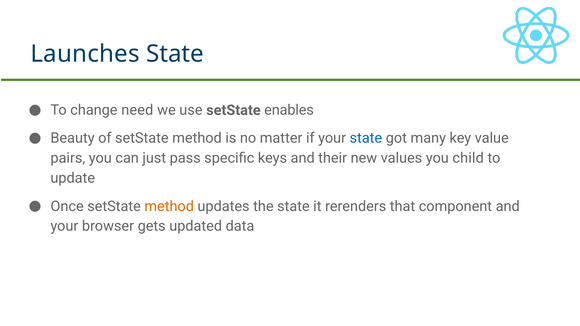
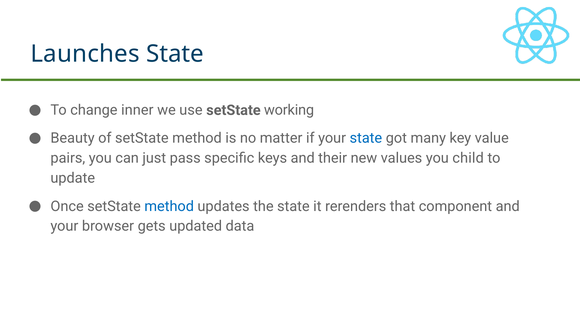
need: need -> inner (137, 110)
enables: enables -> working (289, 110)
method colour: orange -> blue (169, 206)
